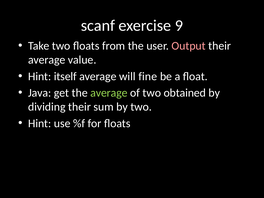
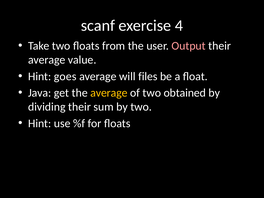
9: 9 -> 4 (179, 26)
itself: itself -> goes (65, 76)
fine: fine -> files (148, 76)
average colour: light green -> yellow (109, 93)
